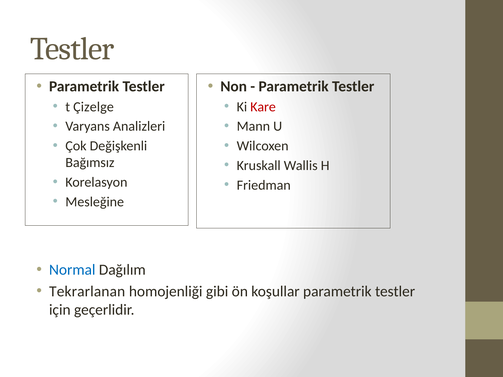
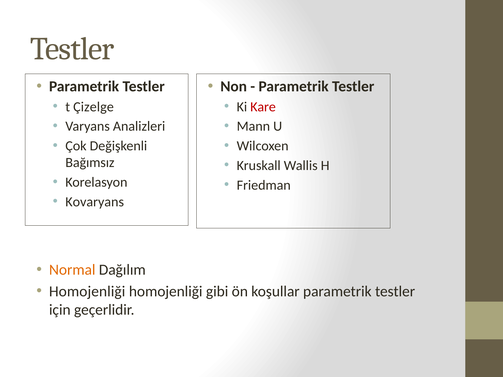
Mesleğine: Mesleğine -> Kovaryans (95, 202)
Normal colour: blue -> orange (72, 270)
Tekrarlanan: Tekrarlanan -> Homojenliği (87, 292)
